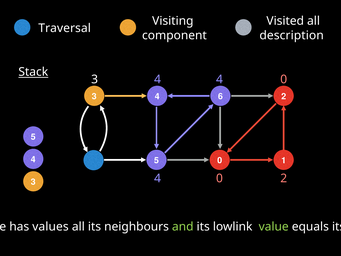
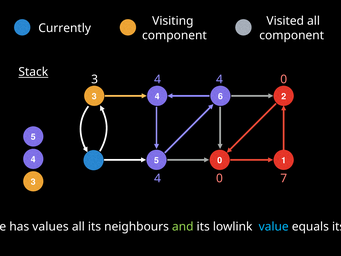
Traversal: Traversal -> Currently (65, 28)
description: description -> component (292, 35)
2: 2 -> 7 (284, 178)
value colour: light green -> light blue (274, 227)
